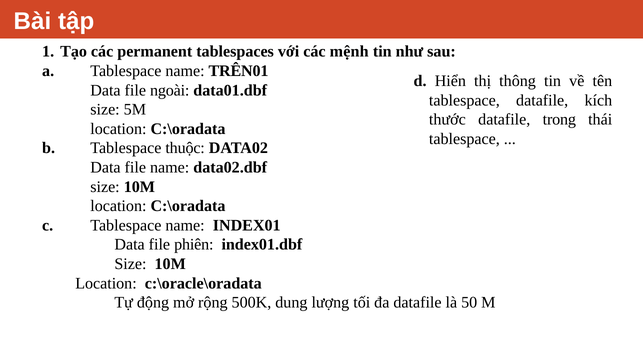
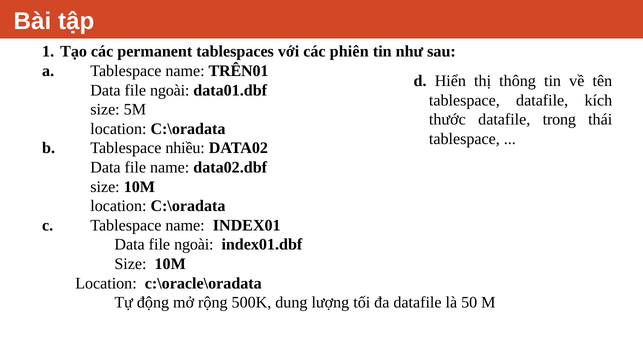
mệnh: mệnh -> phiên (349, 52)
thuộc: thuộc -> nhiều (185, 148)
phiên: phiên -> ngoài (194, 244)
